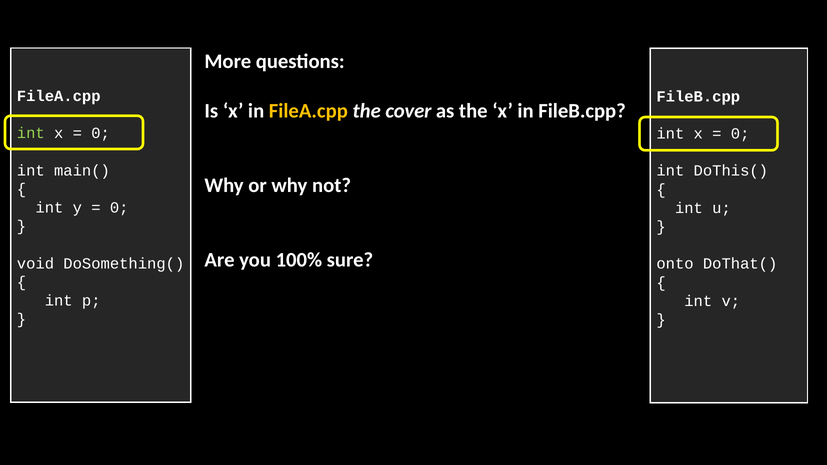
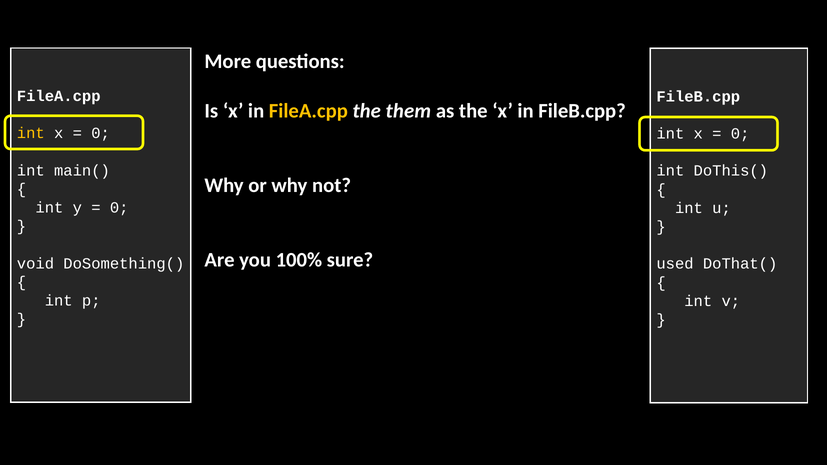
cover: cover -> them (408, 111)
int colour: light green -> yellow (31, 133)
onto: onto -> used (675, 264)
